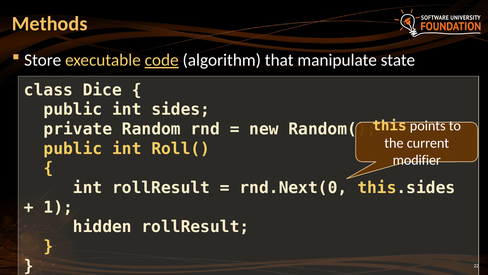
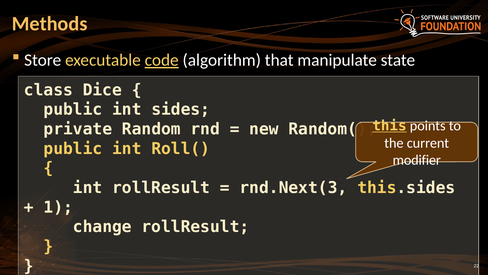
this underline: none -> present (389, 126)
rnd.Next(0: rnd.Next(0 -> rnd.Next(3 (293, 187)
hidden: hidden -> change (102, 227)
